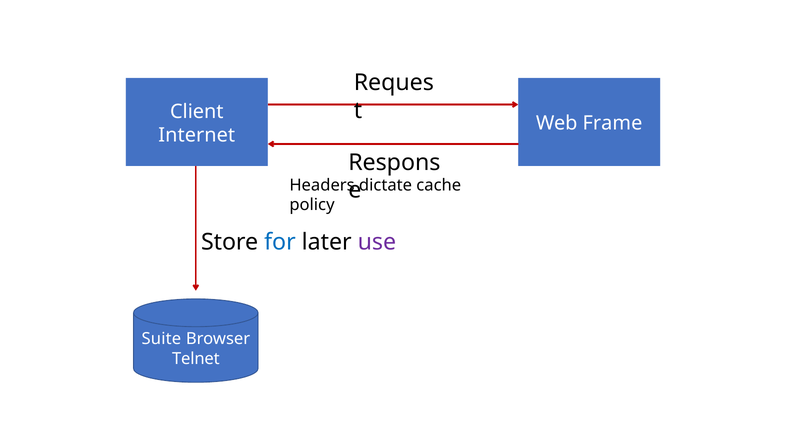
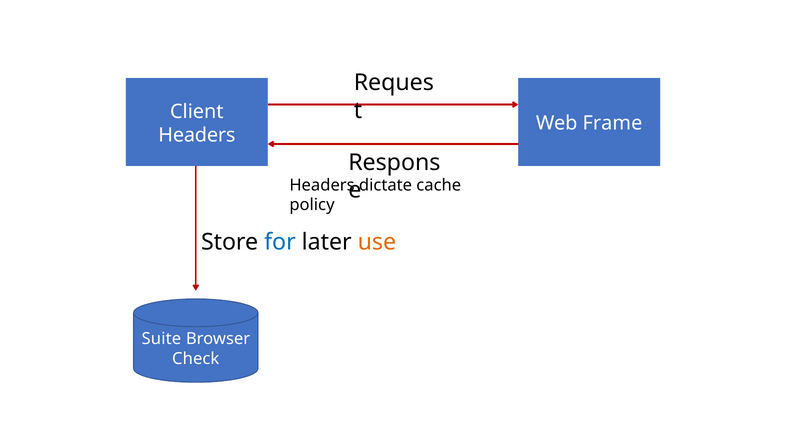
Internet: Internet -> Headers (197, 135)
use colour: purple -> orange (377, 242)
Telnet: Telnet -> Check (196, 359)
